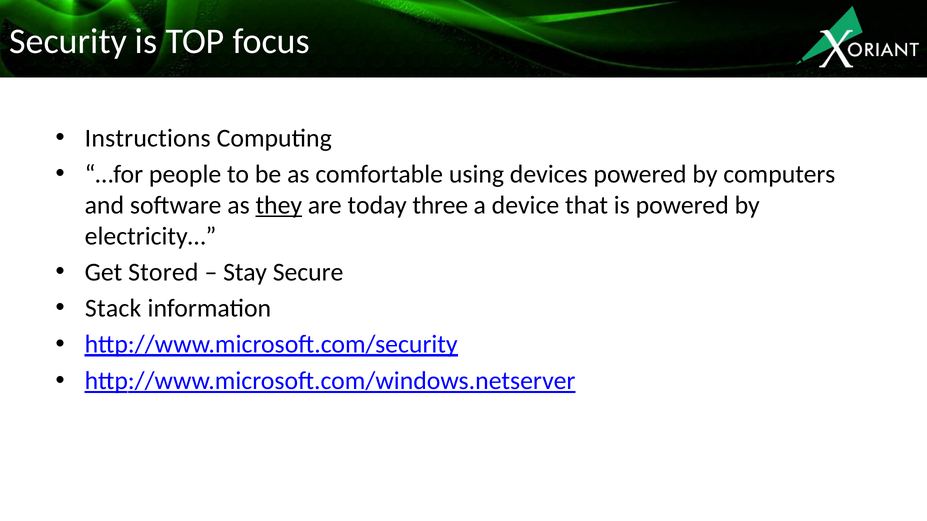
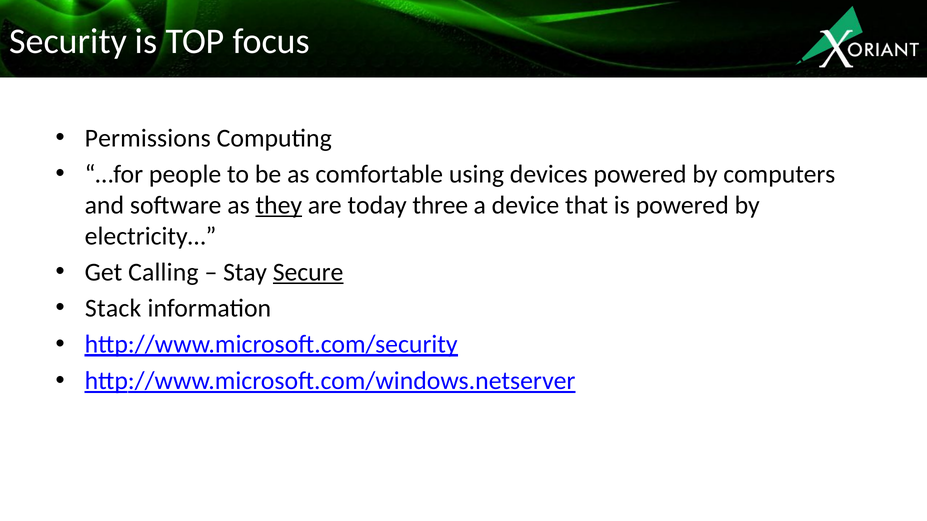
Instructions: Instructions -> Permissions (148, 138)
Stored: Stored -> Calling (163, 272)
Secure underline: none -> present (308, 272)
